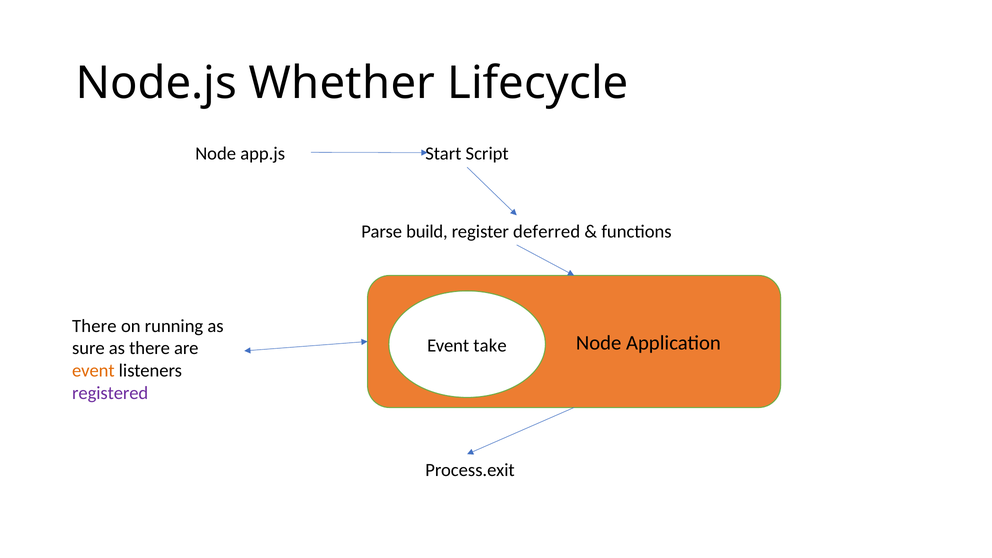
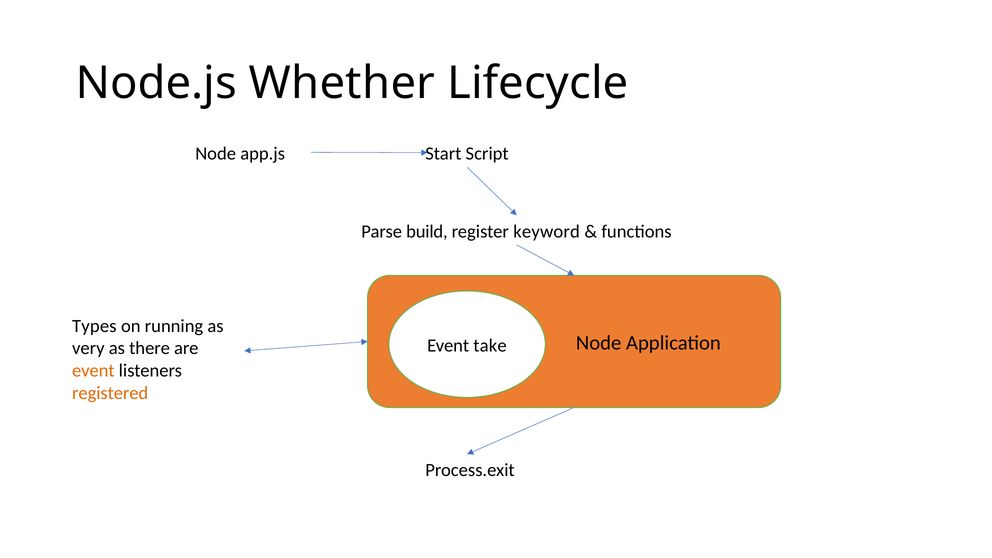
deferred: deferred -> keyword (547, 231)
There: There -> Types (94, 326)
sure: sure -> very (88, 348)
registered colour: purple -> orange (110, 393)
